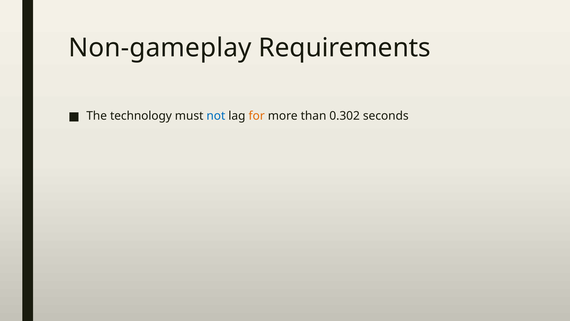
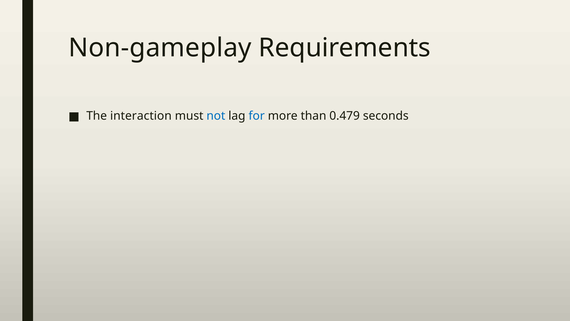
technology: technology -> interaction (141, 116)
for colour: orange -> blue (257, 116)
0.302: 0.302 -> 0.479 (345, 116)
